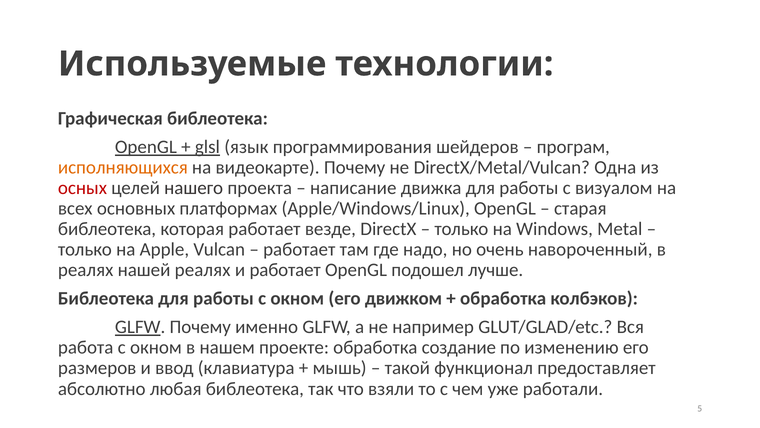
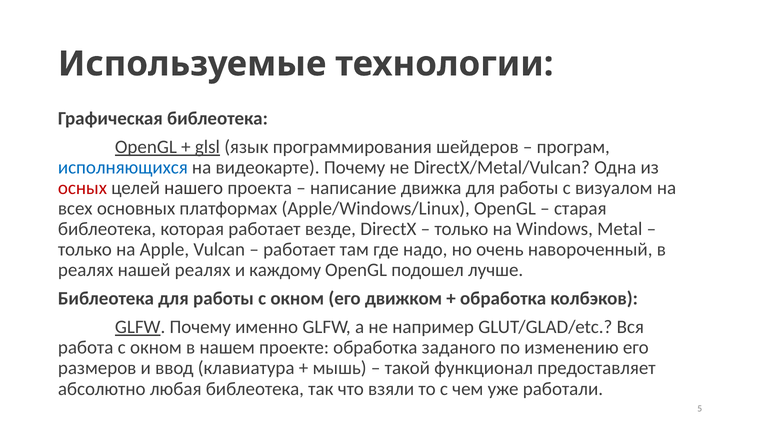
исполняющихся colour: orange -> blue (123, 167)
и работает: работает -> каждому (285, 270)
создание: создание -> заданого (459, 347)
